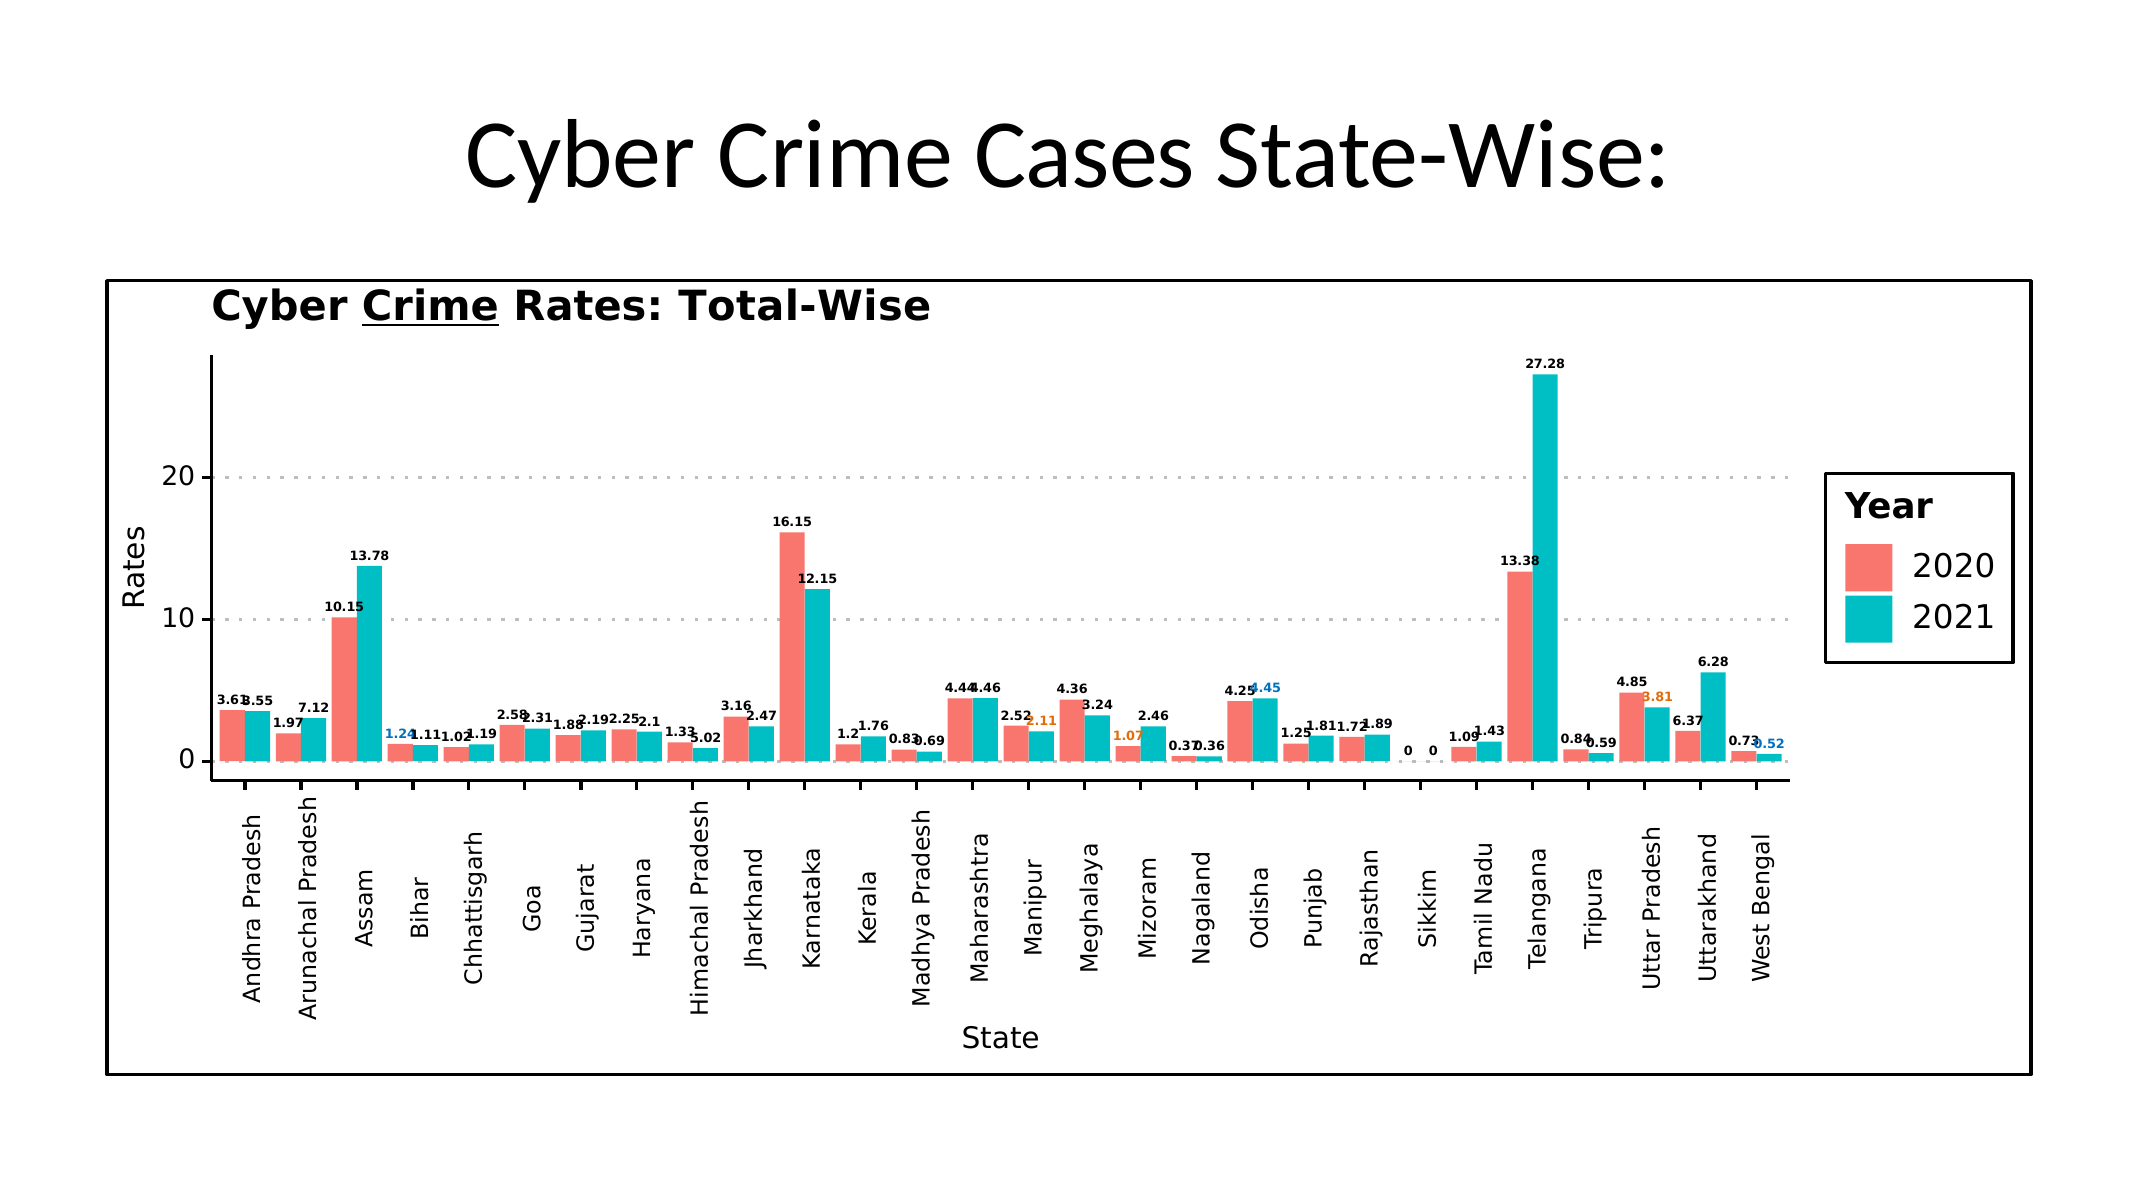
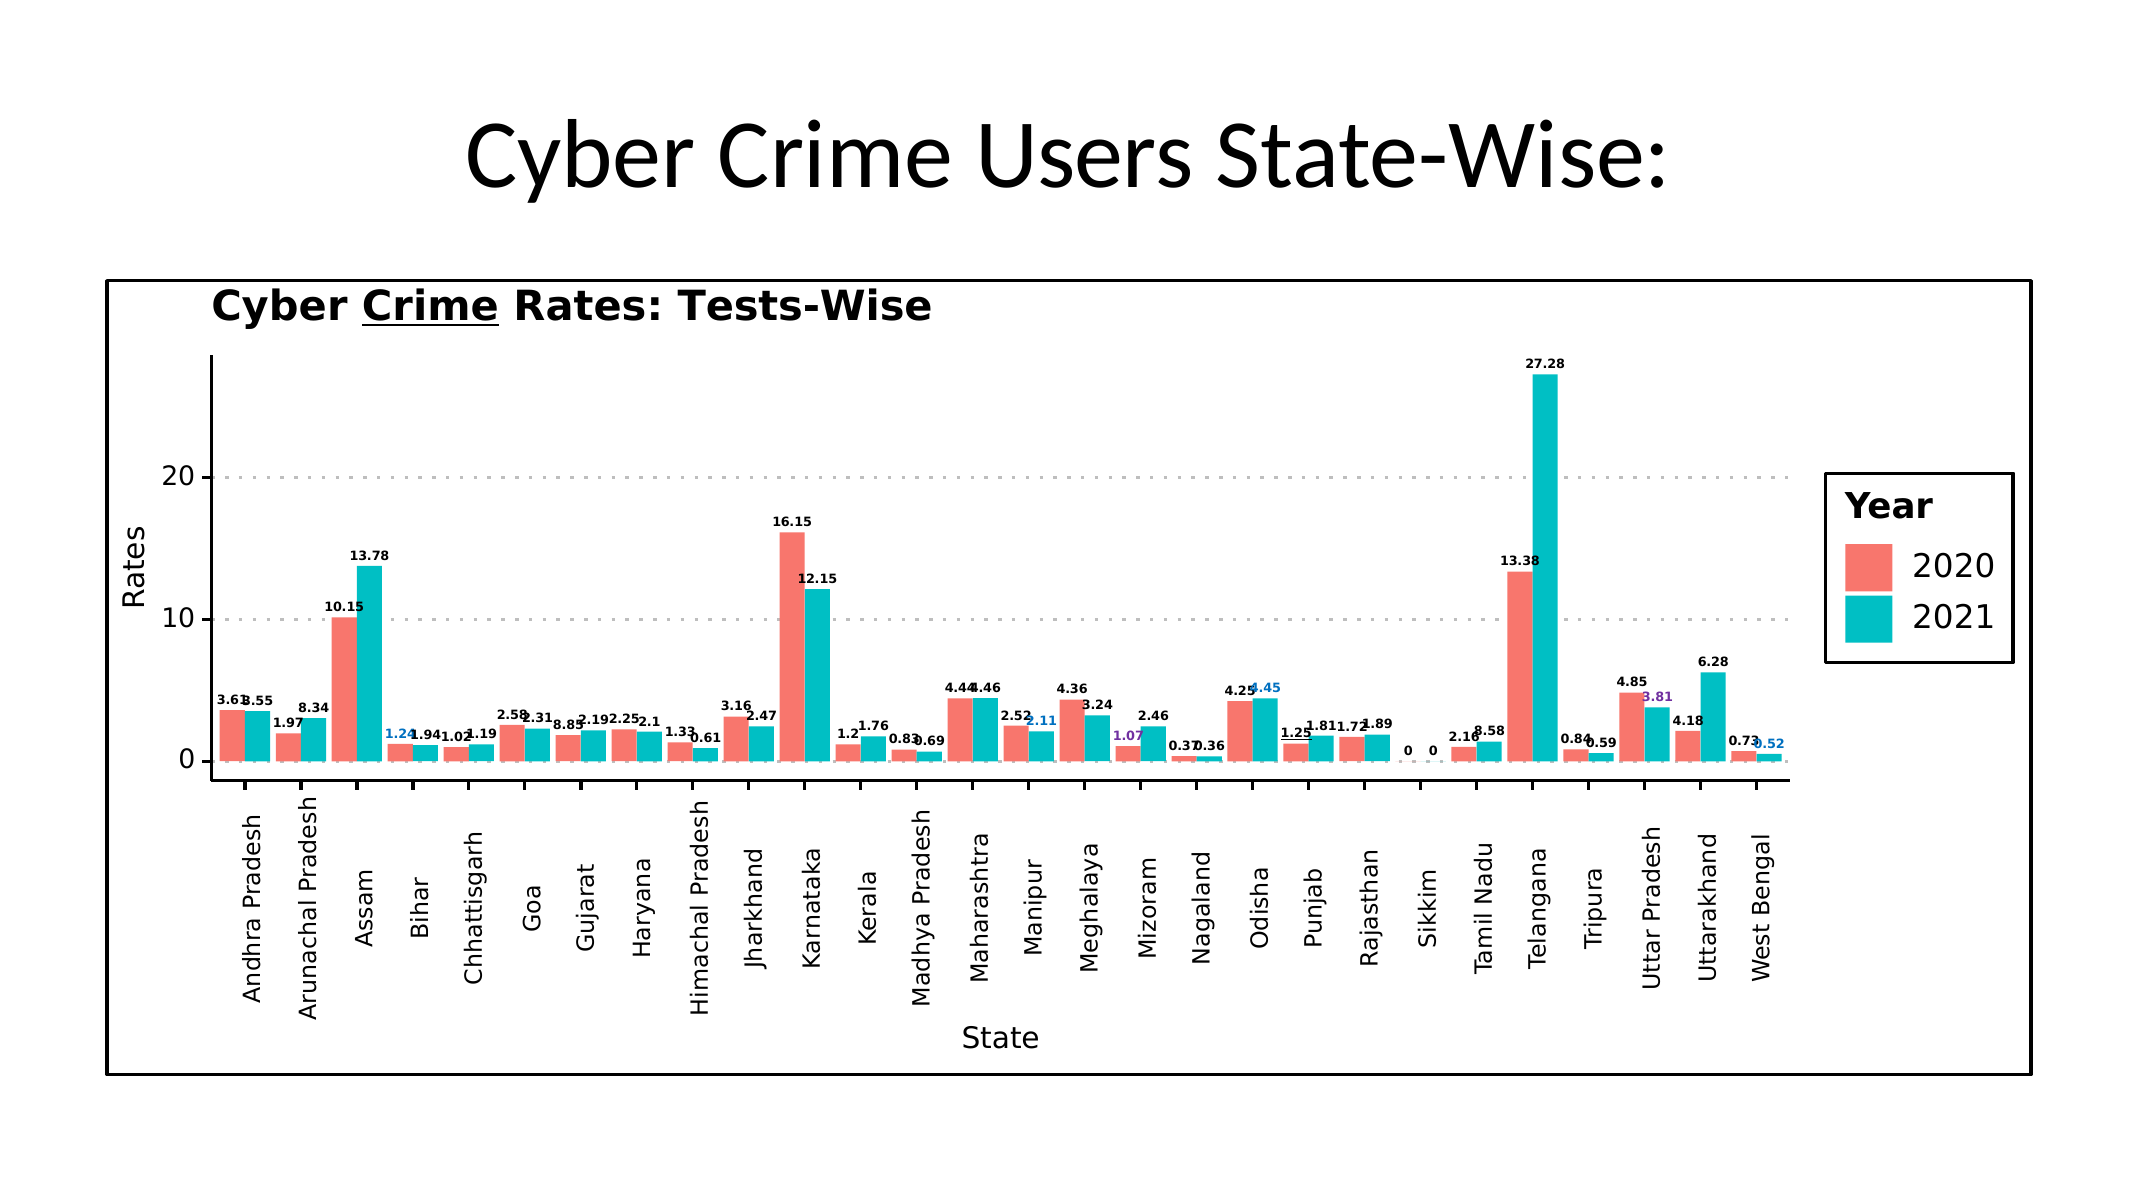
Cases: Cases -> Users (1085, 155)
Total-Wise: Total-Wise -> Tests-Wise (805, 307)
3.81 colour: orange -> purple (1657, 697)
7.12: 7.12 -> 8.34 (314, 708)
6.37: 6.37 -> 4.18 (1688, 721)
2.11 colour: orange -> blue (1042, 721)
1.88: 1.88 -> 8.85 (568, 725)
1.43: 1.43 -> 8.58 (1489, 732)
1.25 underline: none -> present (1296, 734)
1.11: 1.11 -> 1.94 (426, 735)
1.07 colour: orange -> purple (1128, 736)
1.09: 1.09 -> 2.16 (1464, 737)
5.02: 5.02 -> 0.61 (706, 738)
